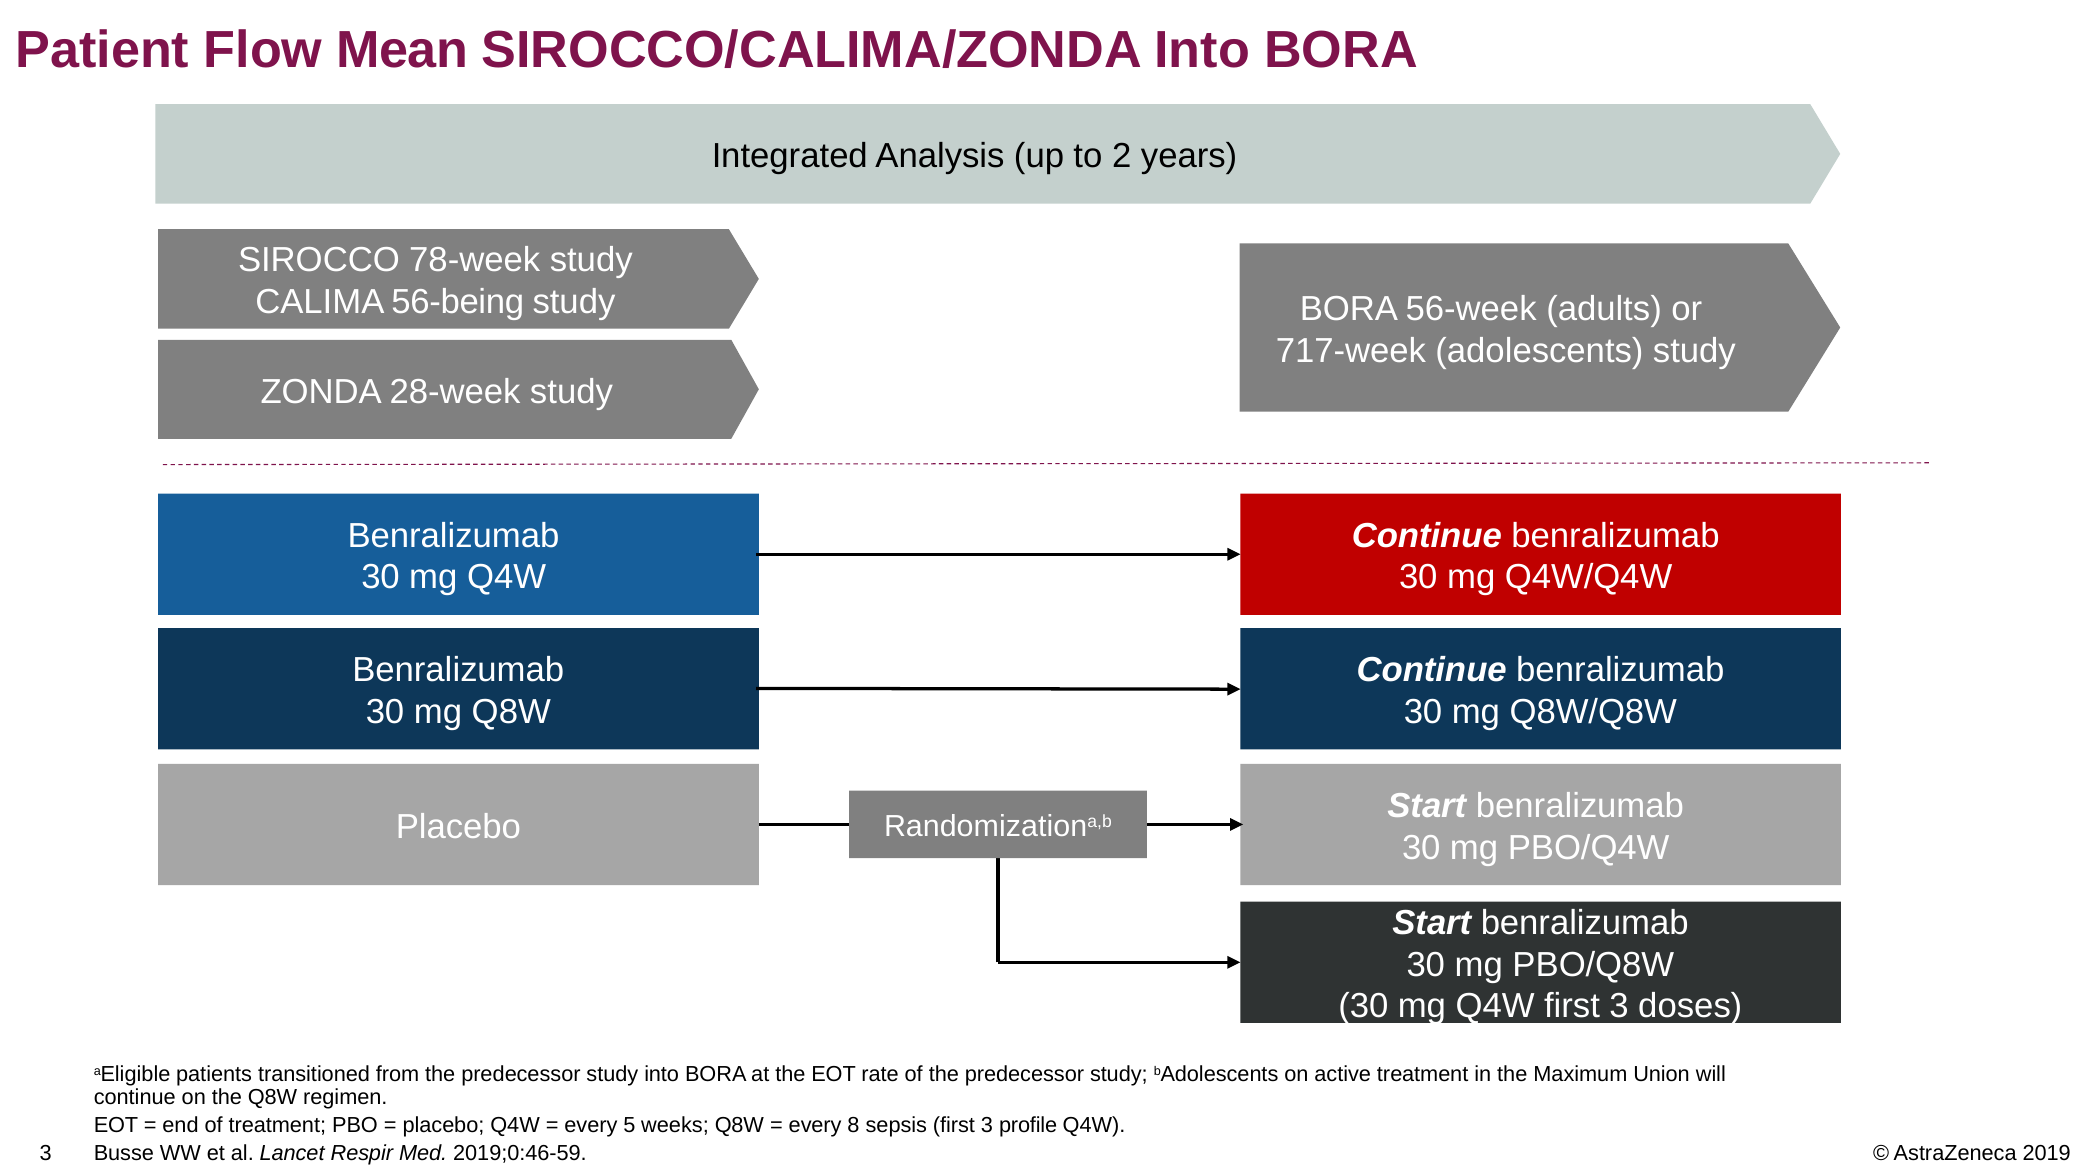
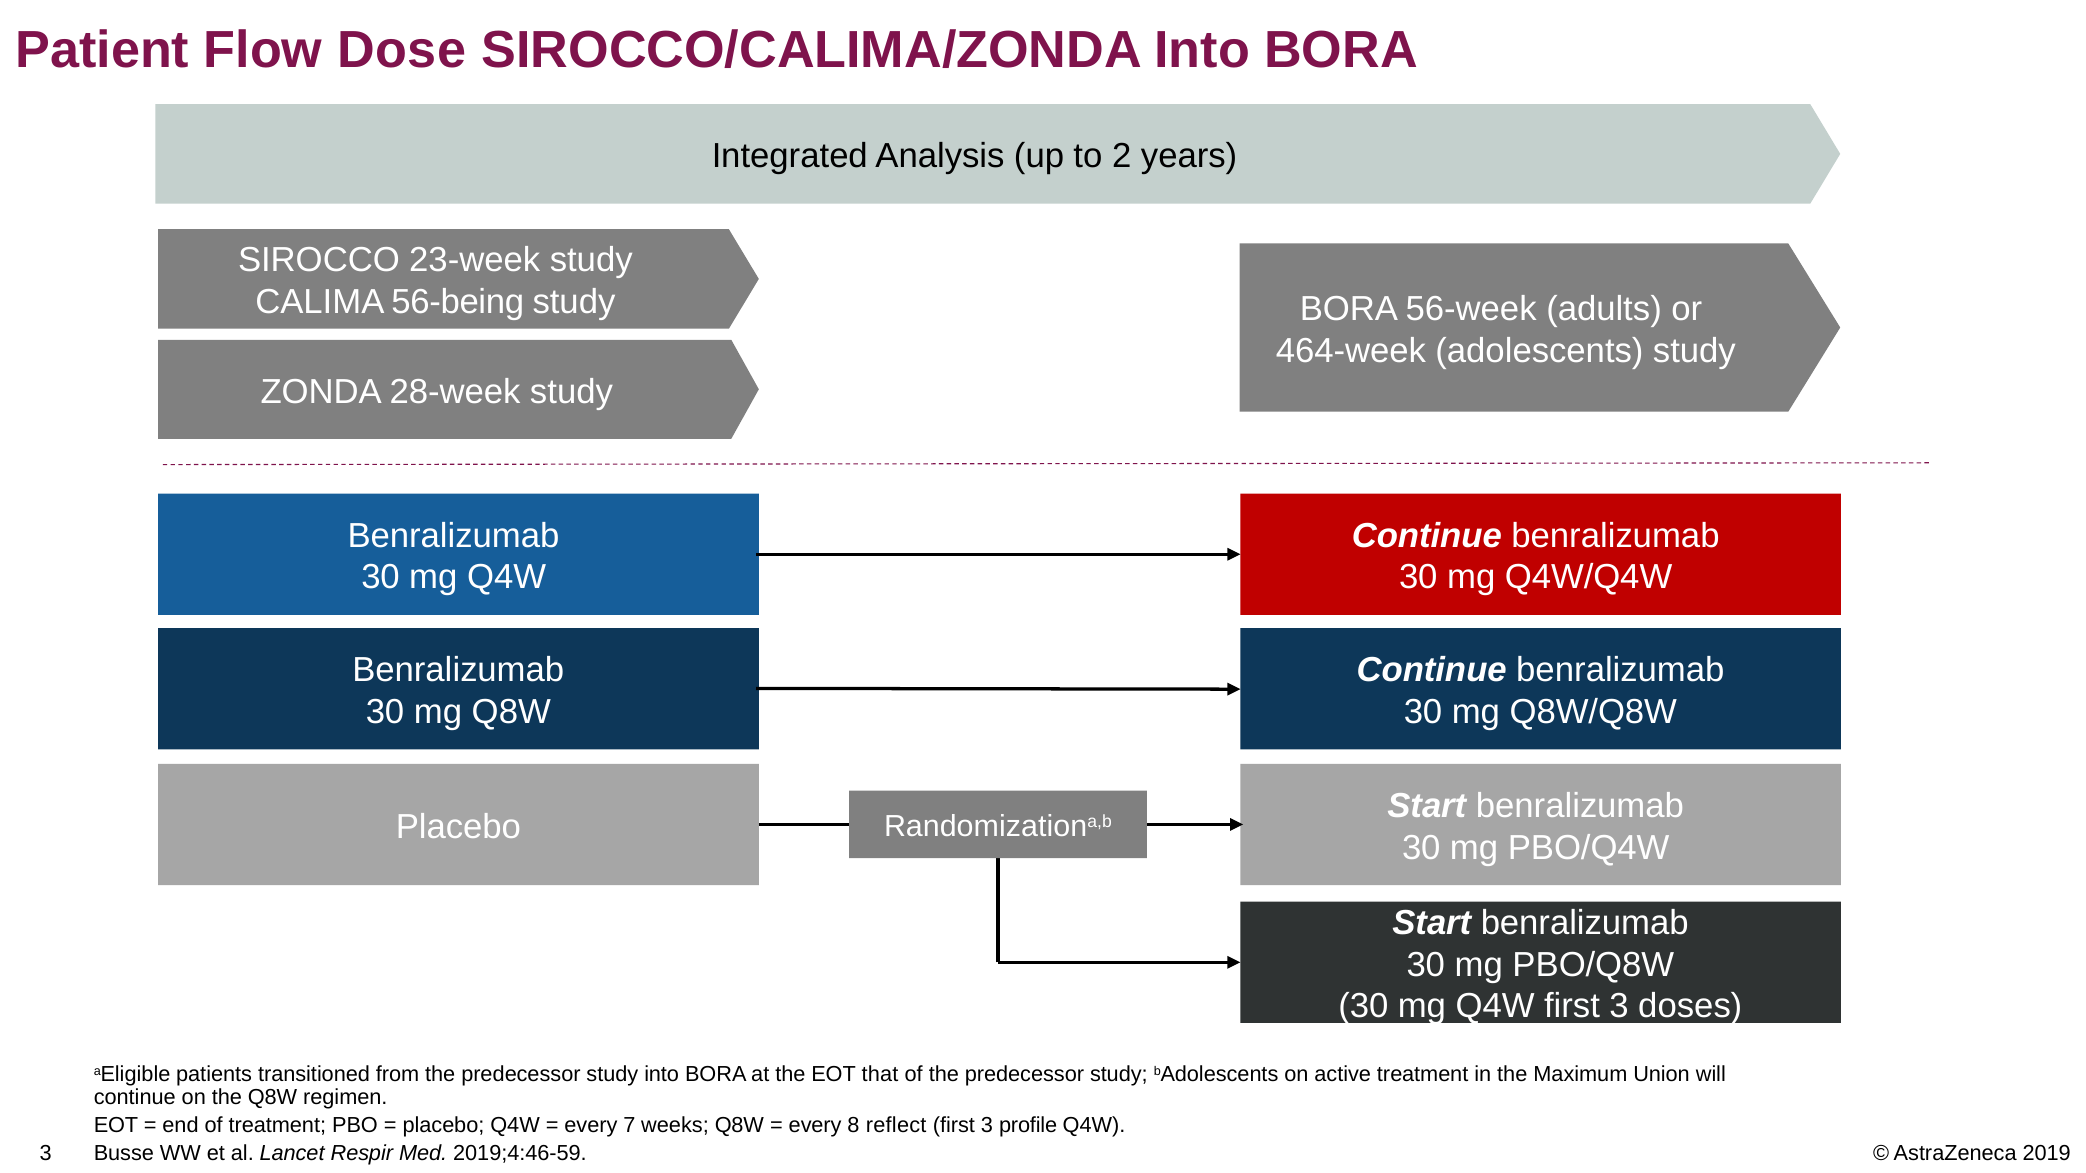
Mean: Mean -> Dose (402, 51)
78-week: 78-week -> 23-week (475, 261)
717-week: 717-week -> 464-week (1351, 351)
rate: rate -> that (880, 1075)
5: 5 -> 7 (629, 1126)
sepsis: sepsis -> reflect (896, 1126)
2019;0:46-59: 2019;0:46-59 -> 2019;4:46-59 (520, 1154)
